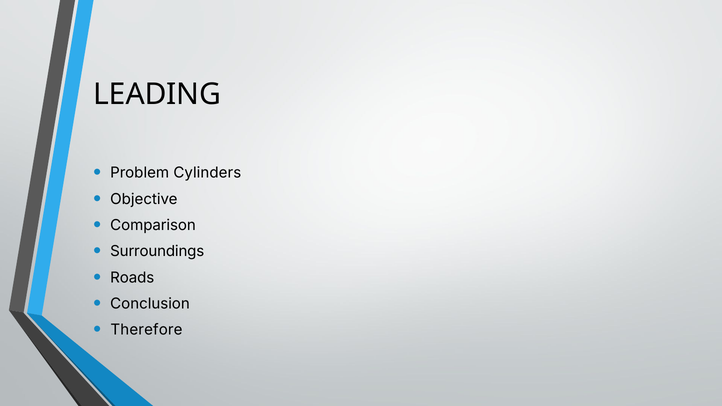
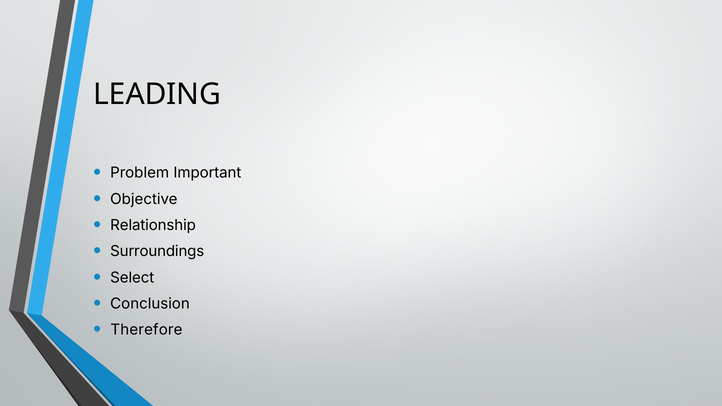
Cylinders: Cylinders -> Important (207, 173)
Comparison: Comparison -> Relationship (153, 225)
Roads: Roads -> Select (132, 278)
